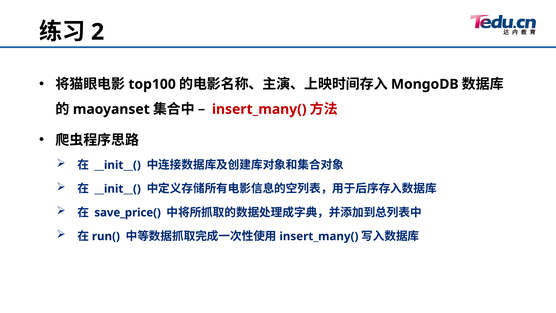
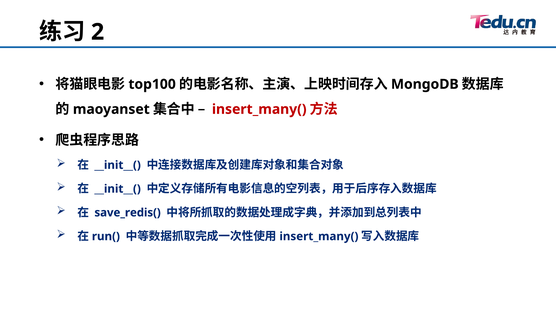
save_price(: save_price( -> save_redis( (128, 212)
